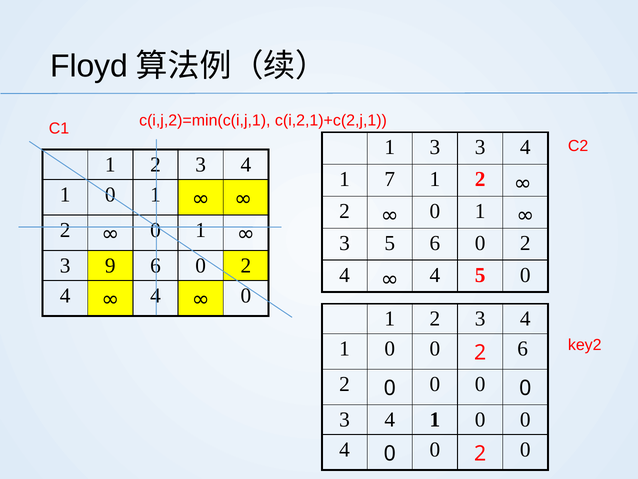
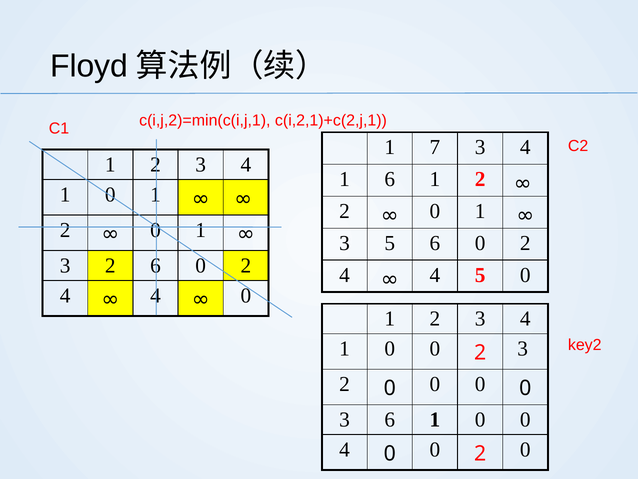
1 3: 3 -> 7 (435, 147)
1 7: 7 -> 6 (390, 179)
9: 9 -> 2 (110, 265)
0 2 6: 6 -> 3 (523, 348)
4: 4 -> 6 (390, 419)
